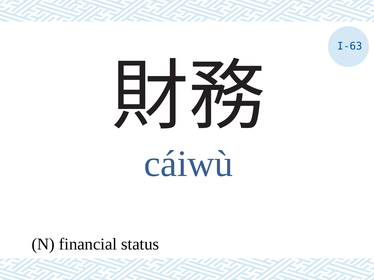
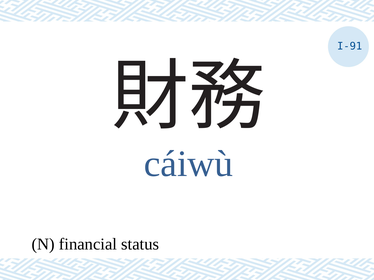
I-63: I-63 -> I-91 (350, 46)
